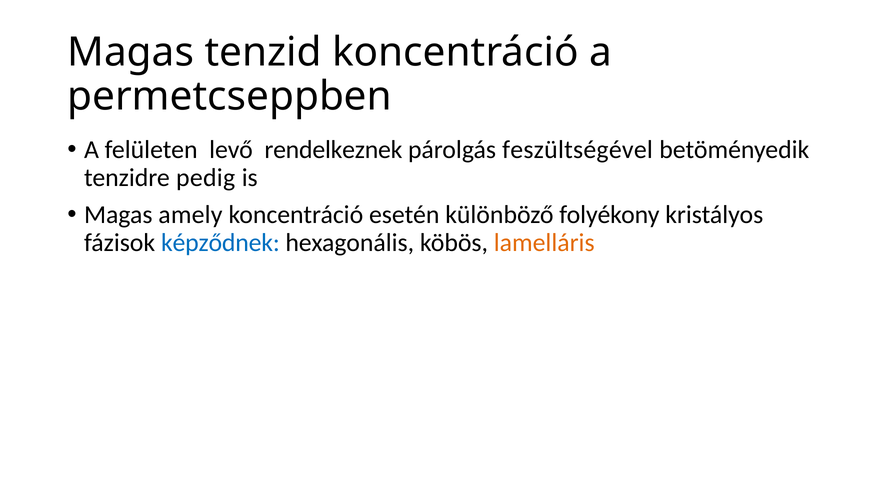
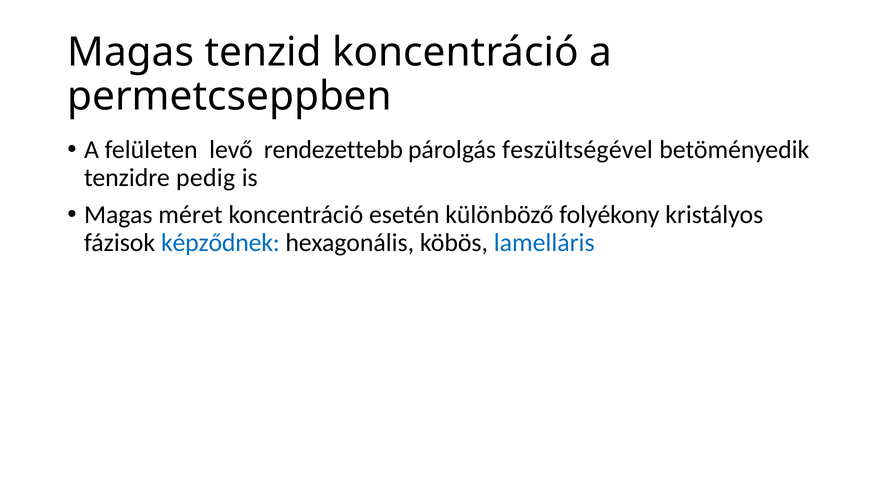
rendelkeznek: rendelkeznek -> rendezettebb (333, 150)
amely: amely -> méret (190, 215)
lamelláris colour: orange -> blue (544, 243)
